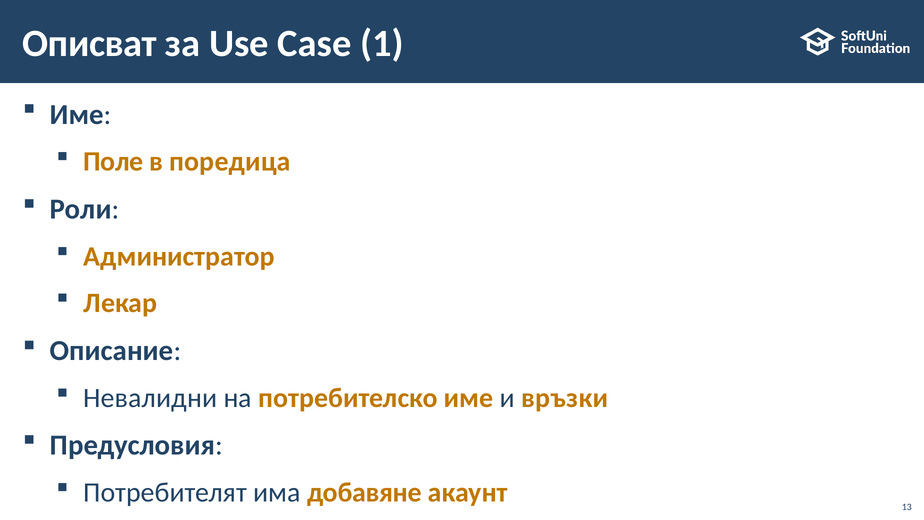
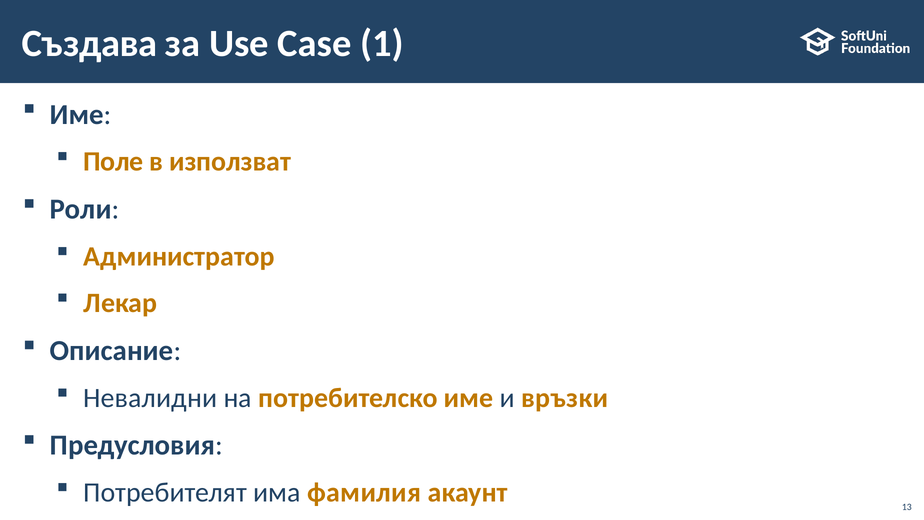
Описват: Описват -> Създава (90, 44)
поредица: поредица -> използват (230, 162)
добавяне: добавяне -> фамилия (364, 492)
